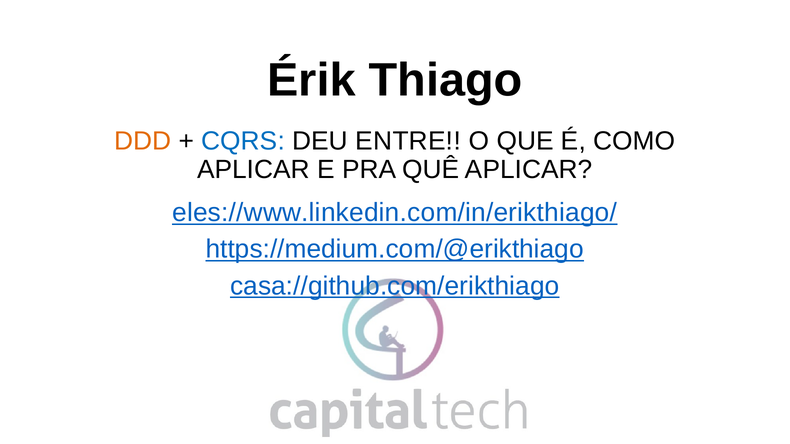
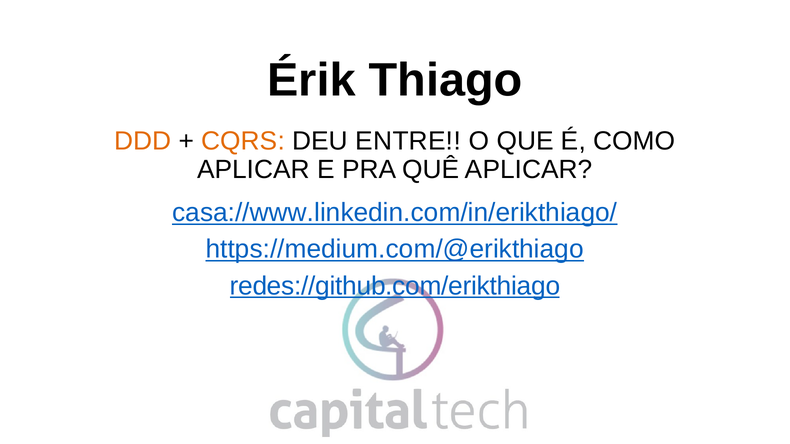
CQRS colour: blue -> orange (243, 141)
eles://www.linkedin.com/in/erikthiago/: eles://www.linkedin.com/in/erikthiago/ -> casa://www.linkedin.com/in/erikthiago/ (395, 213)
casa://github.com/erikthiago: casa://github.com/erikthiago -> redes://github.com/erikthiago (395, 286)
